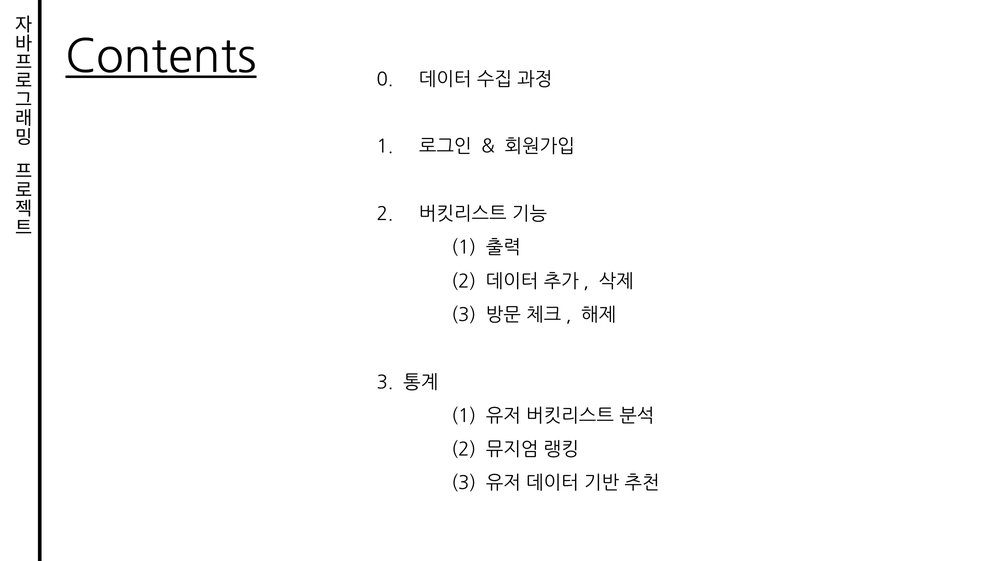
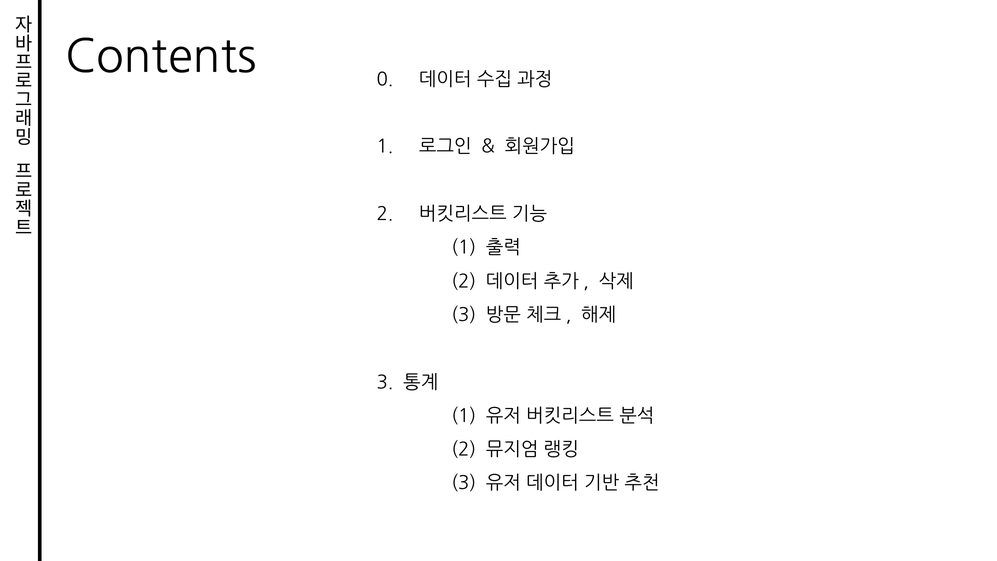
Contents underline: present -> none (161, 57)
